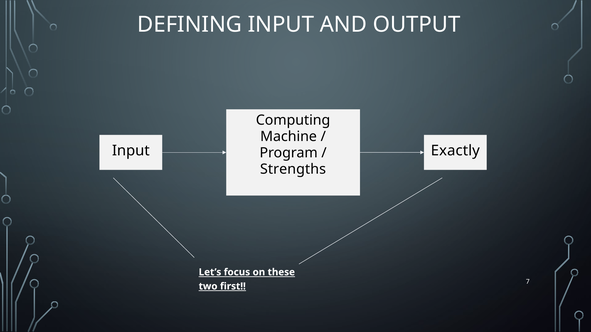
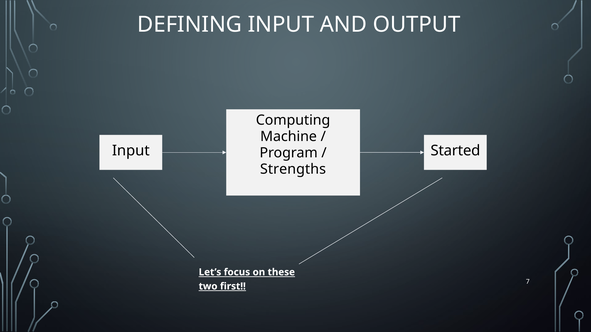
Exactly: Exactly -> Started (455, 151)
